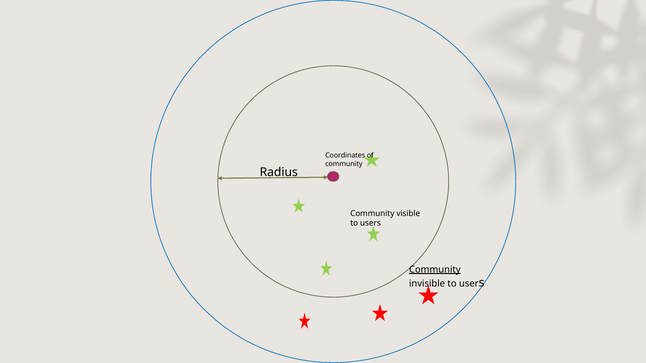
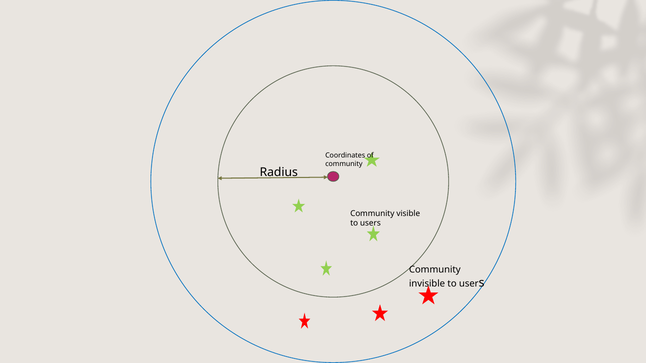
Community underline: present -> none (435, 270)
